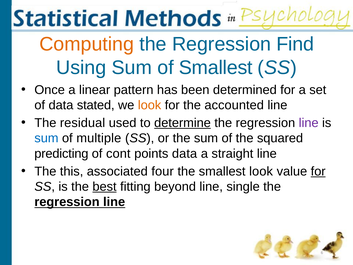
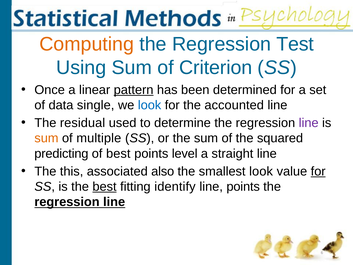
Find: Find -> Test (295, 44)
of Smallest: Smallest -> Criterion (216, 68)
pattern underline: none -> present (134, 90)
stated: stated -> single (96, 105)
look colour: orange -> blue (150, 105)
determine underline: present -> none (182, 123)
sum colour: blue -> orange (46, 138)
of cont: cont -> best (118, 153)
points data: data -> level (185, 153)
four: four -> also (163, 171)
beyond: beyond -> identify (175, 187)
line single: single -> points (243, 187)
